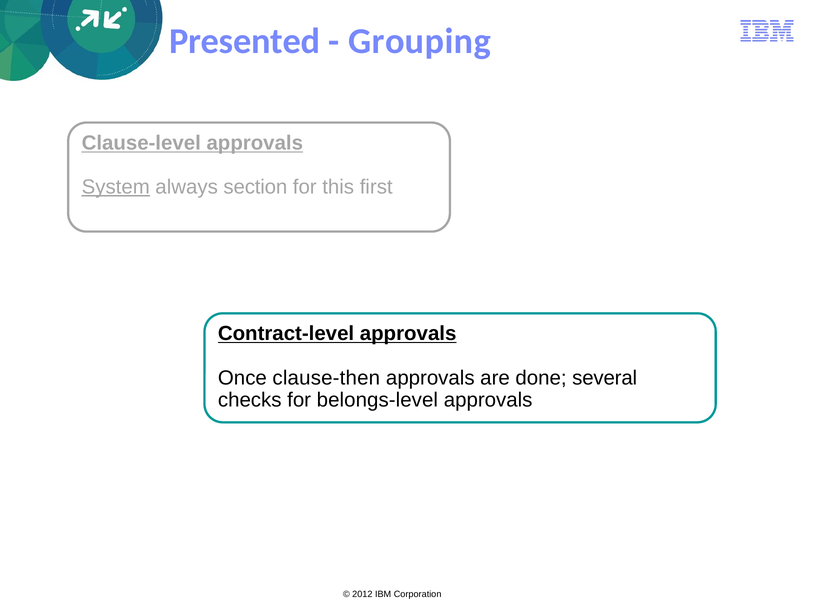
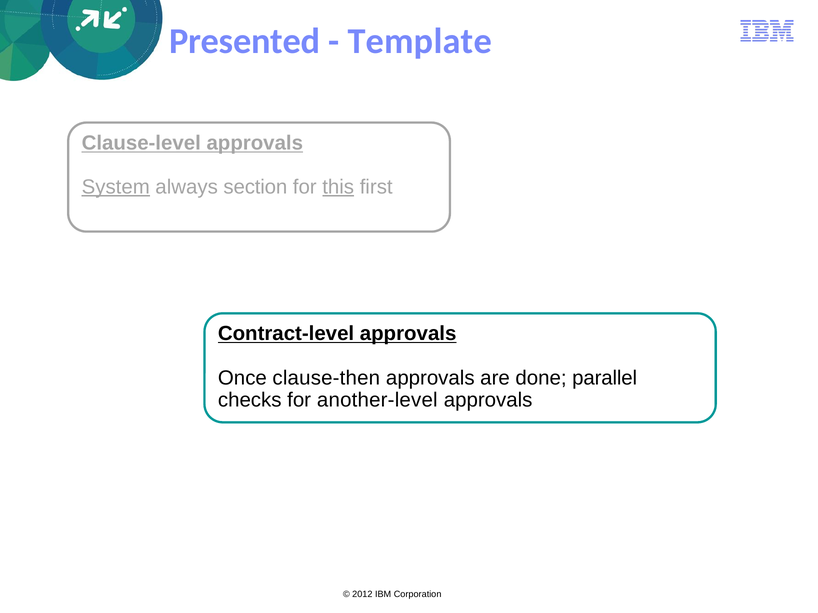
Grouping: Grouping -> Template (420, 41)
this underline: none -> present (338, 187)
several: several -> parallel (605, 378)
belongs-level: belongs-level -> another-level (377, 400)
